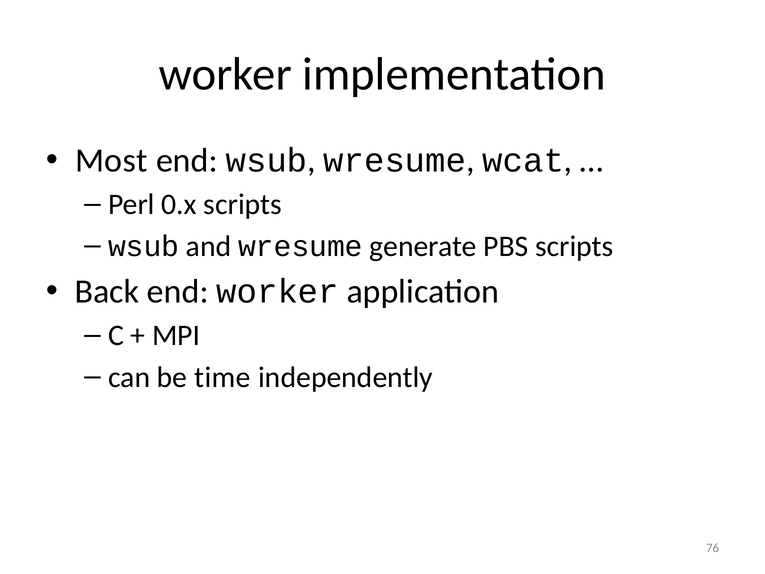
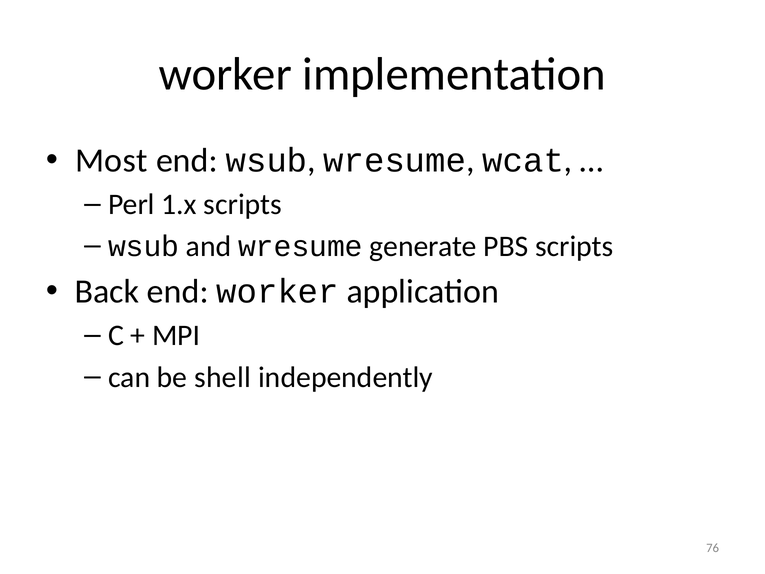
0.x: 0.x -> 1.x (179, 204)
time: time -> shell (223, 377)
